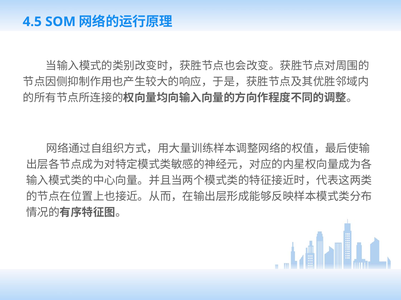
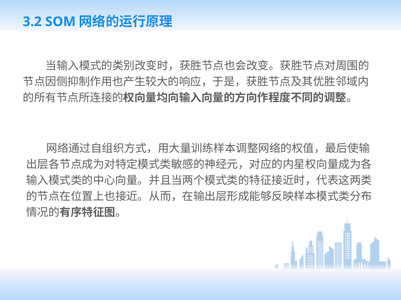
4.5: 4.5 -> 3.2 (32, 22)
